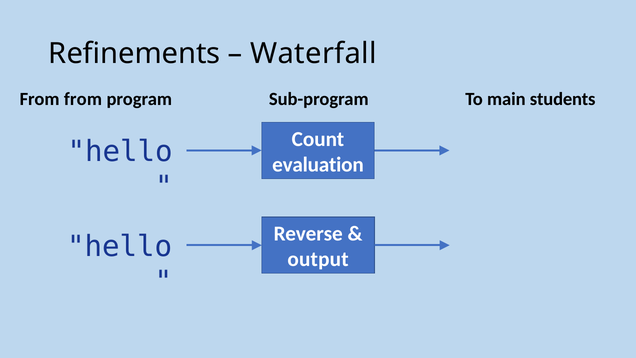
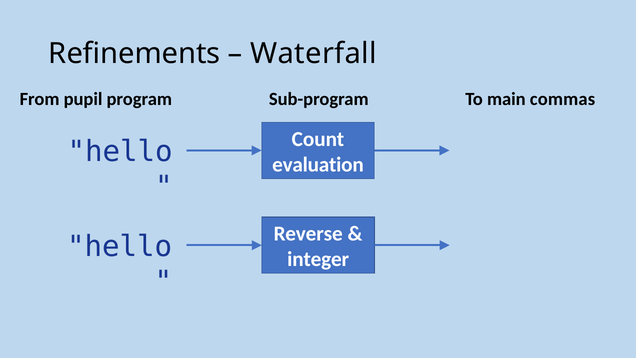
From from: from -> pupil (83, 99)
students: students -> commas (563, 99)
output: output -> integer (318, 259)
